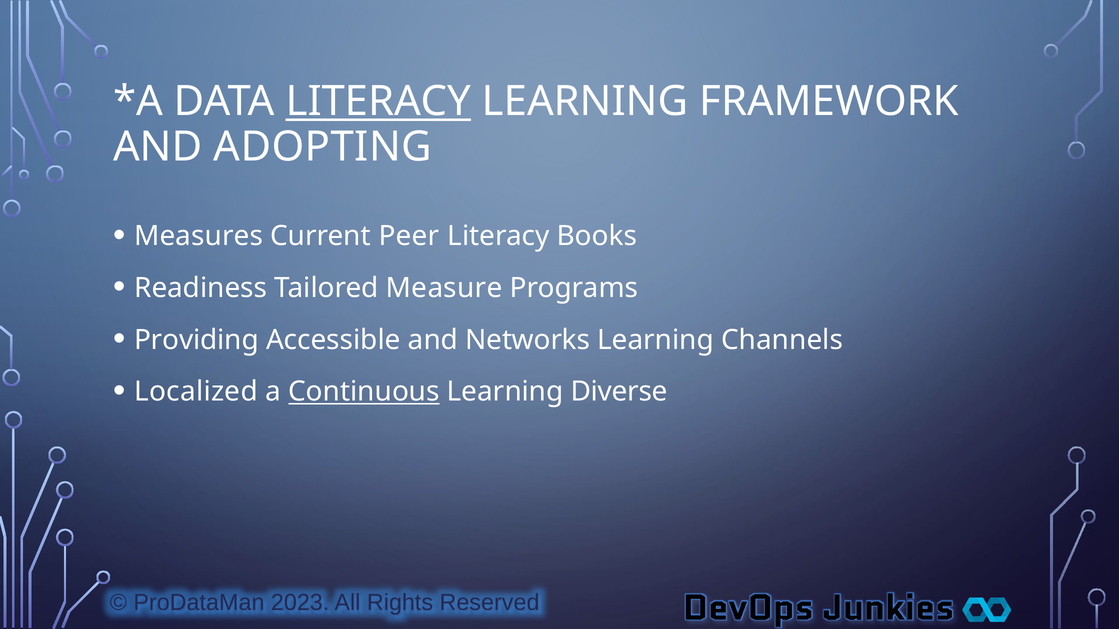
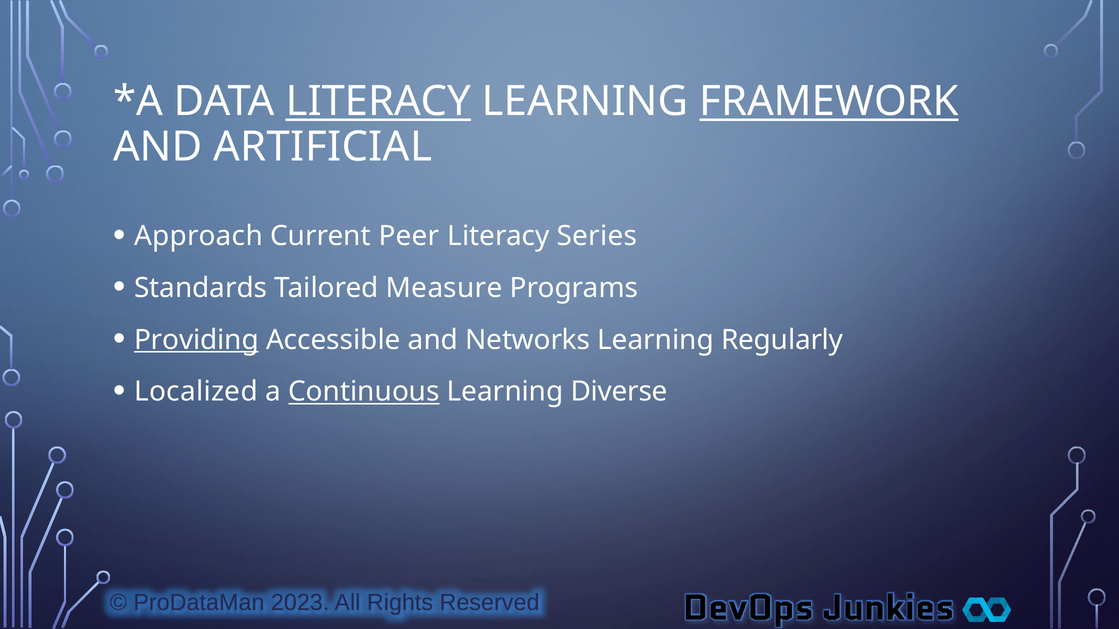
FRAMEWORK underline: none -> present (829, 102)
ADOPTING: ADOPTING -> ARTIFICIAL (323, 147)
Measures: Measures -> Approach (198, 236)
Books: Books -> Series (597, 236)
Readiness: Readiness -> Standards (201, 288)
Providing underline: none -> present (197, 340)
Channels: Channels -> Regularly (782, 340)
